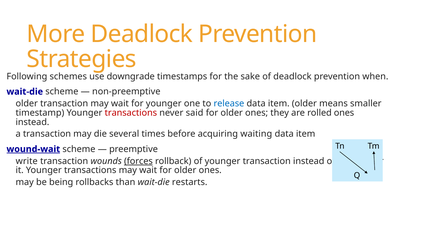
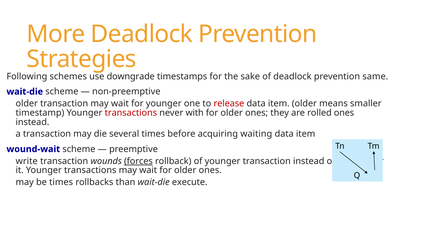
when: when -> same (375, 77)
release colour: blue -> red (229, 104)
said: said -> with (195, 113)
wound-wait underline: present -> none (33, 149)
be being: being -> times (61, 182)
restarts: restarts -> execute (190, 182)
